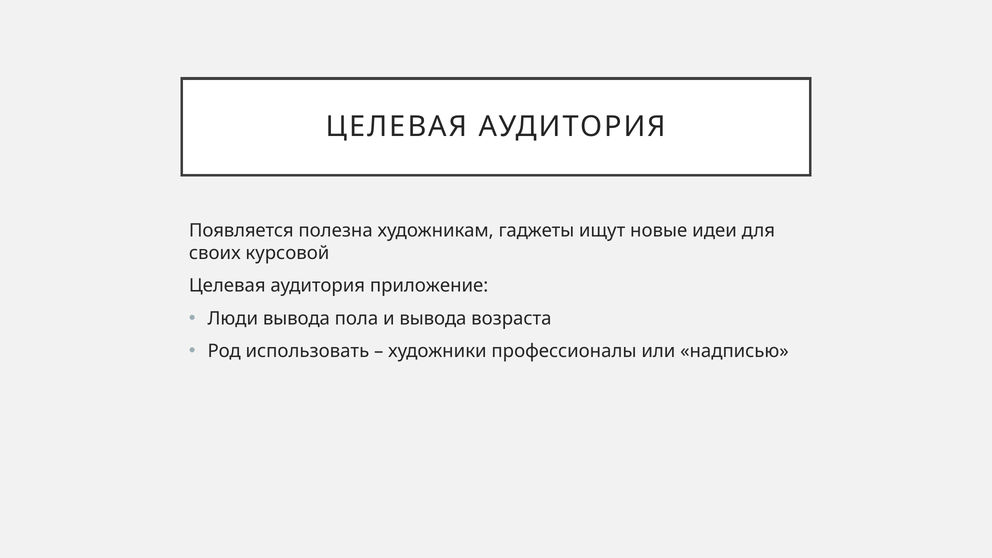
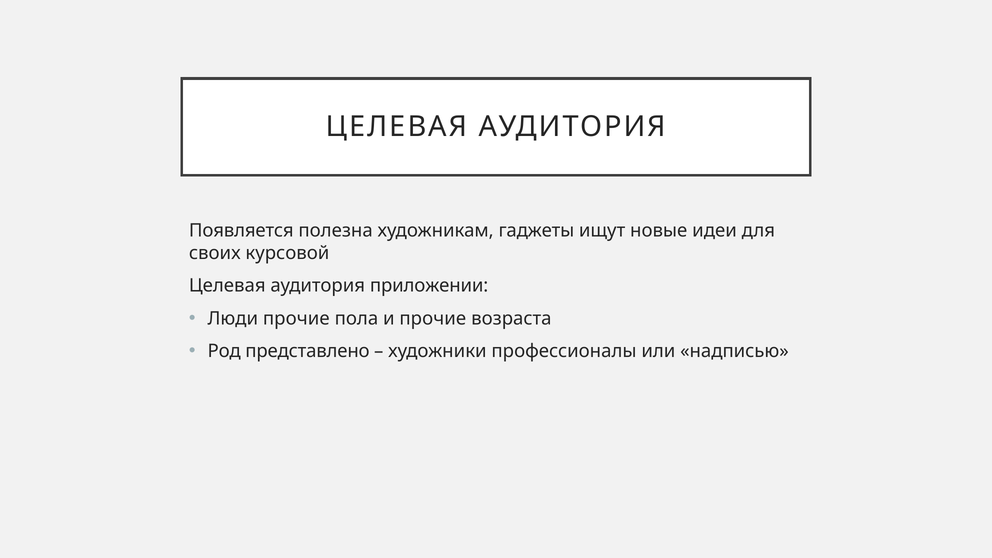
приложение: приложение -> приложении (429, 286)
Люди вывода: вывода -> прочие (296, 318)
и вывода: вывода -> прочие (433, 318)
использовать: использовать -> представлено (307, 351)
